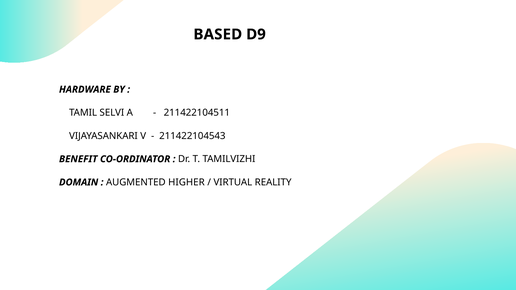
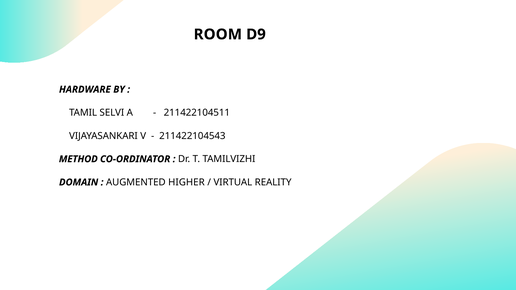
BASED: BASED -> ROOM (218, 34)
BENEFIT: BENEFIT -> METHOD (78, 159)
